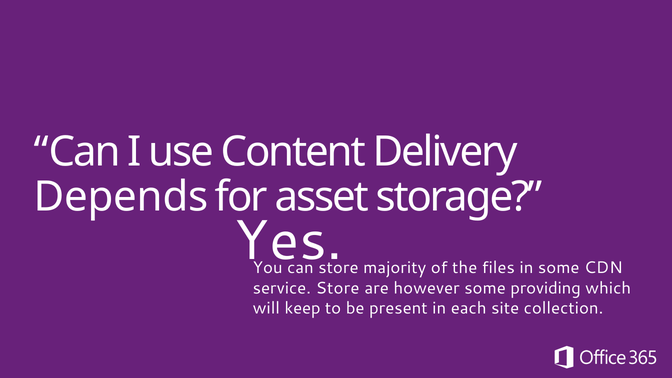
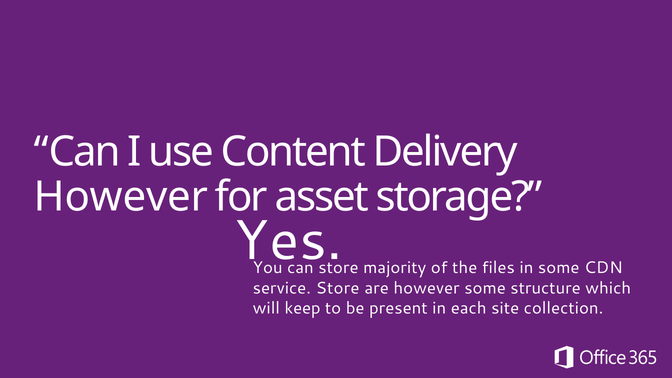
Depends: Depends -> However (121, 197)
providing: providing -> structure (546, 288)
